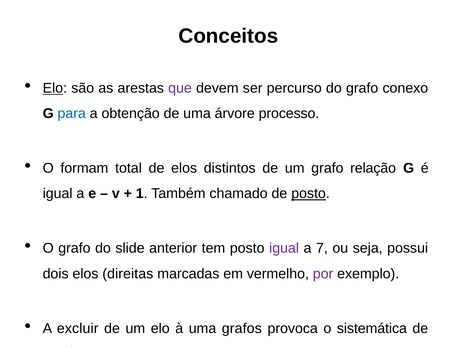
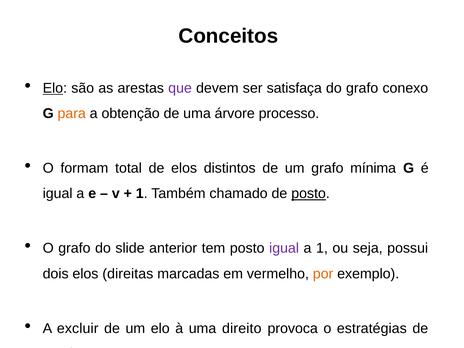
percurso: percurso -> satisfaça (294, 88)
para colour: blue -> orange (72, 114)
relação: relação -> mínima (373, 168)
a 7: 7 -> 1 (322, 248)
por colour: purple -> orange (323, 274)
grafos: grafos -> direito (242, 328)
sistemática: sistemática -> estratégias (372, 328)
